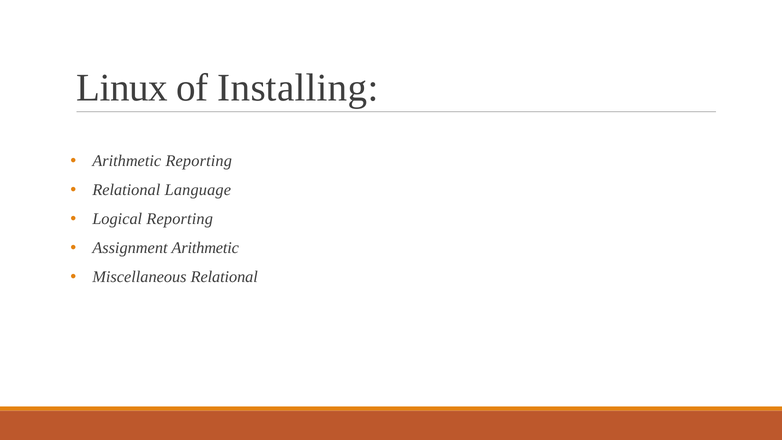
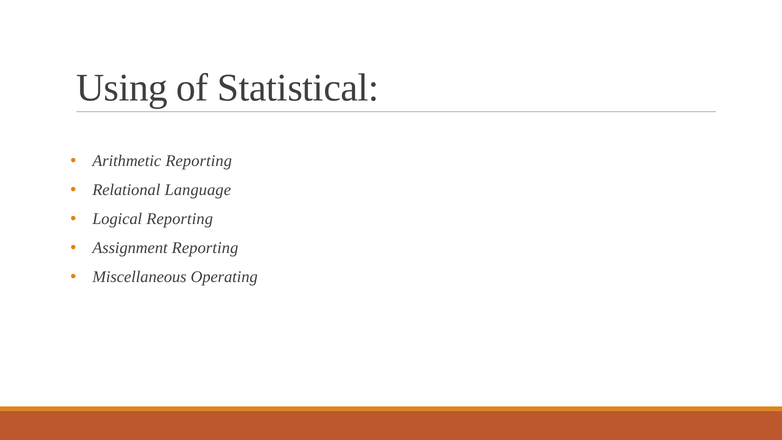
Linux: Linux -> Using (122, 88)
Installing: Installing -> Statistical (298, 88)
Assignment Arithmetic: Arithmetic -> Reporting (205, 248)
Miscellaneous Relational: Relational -> Operating (224, 277)
